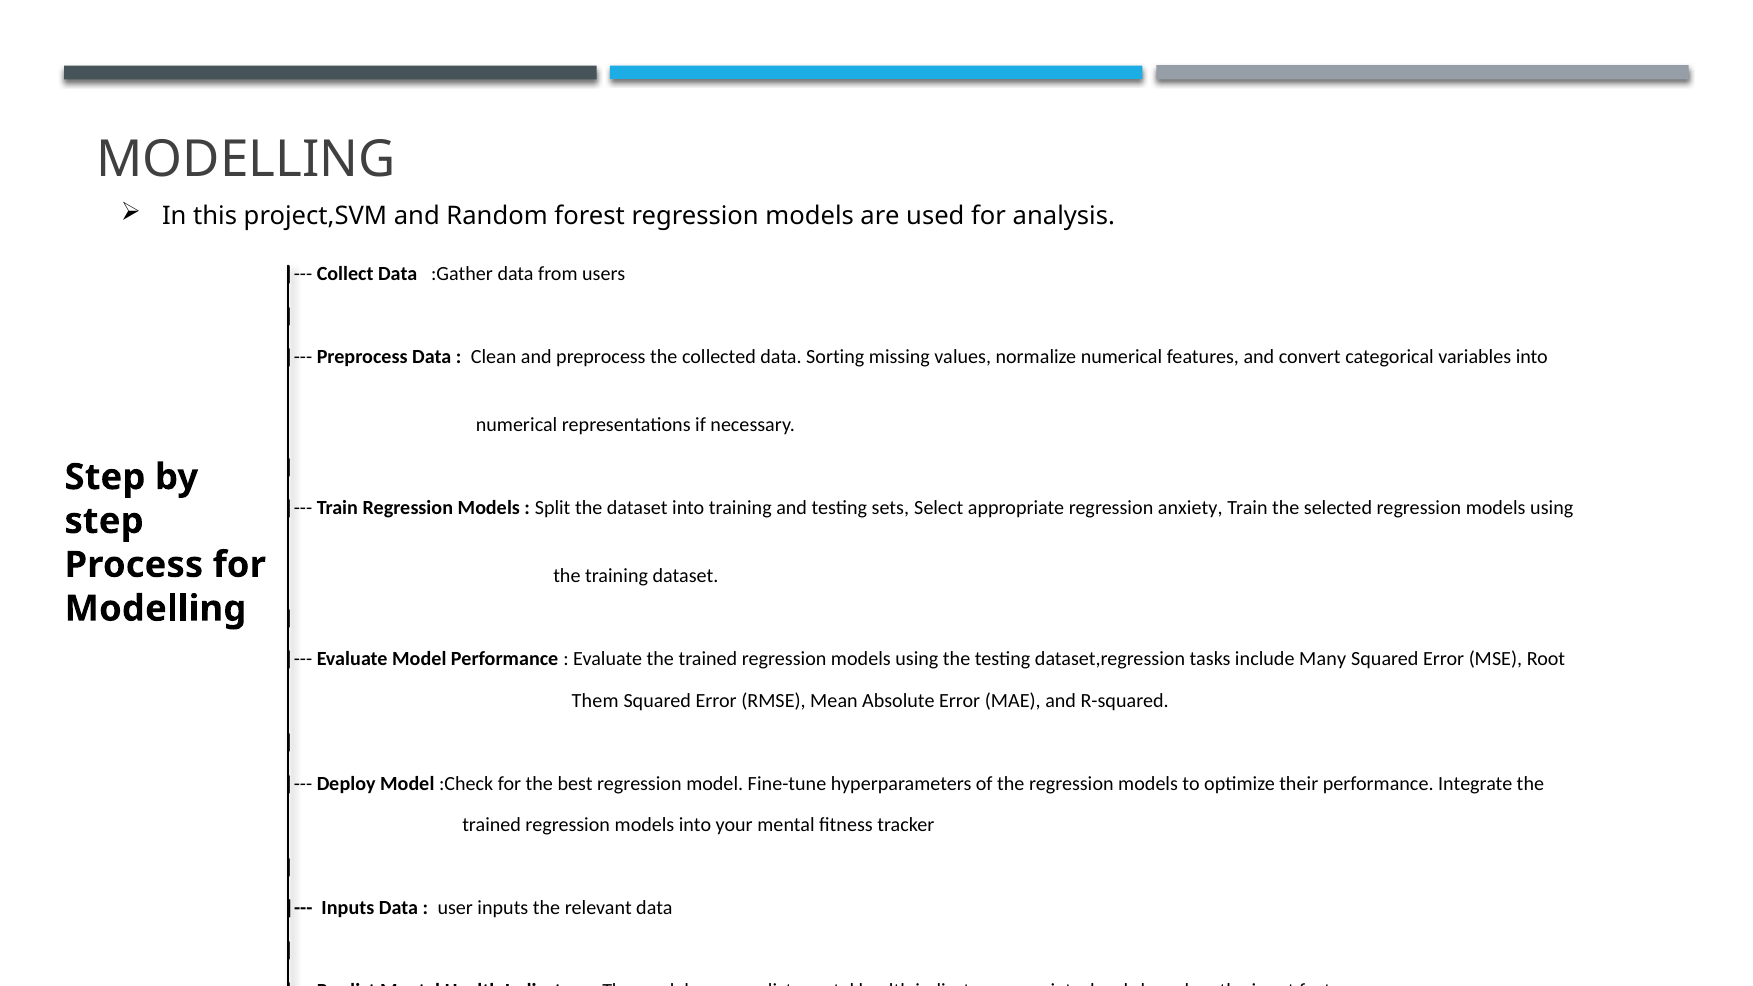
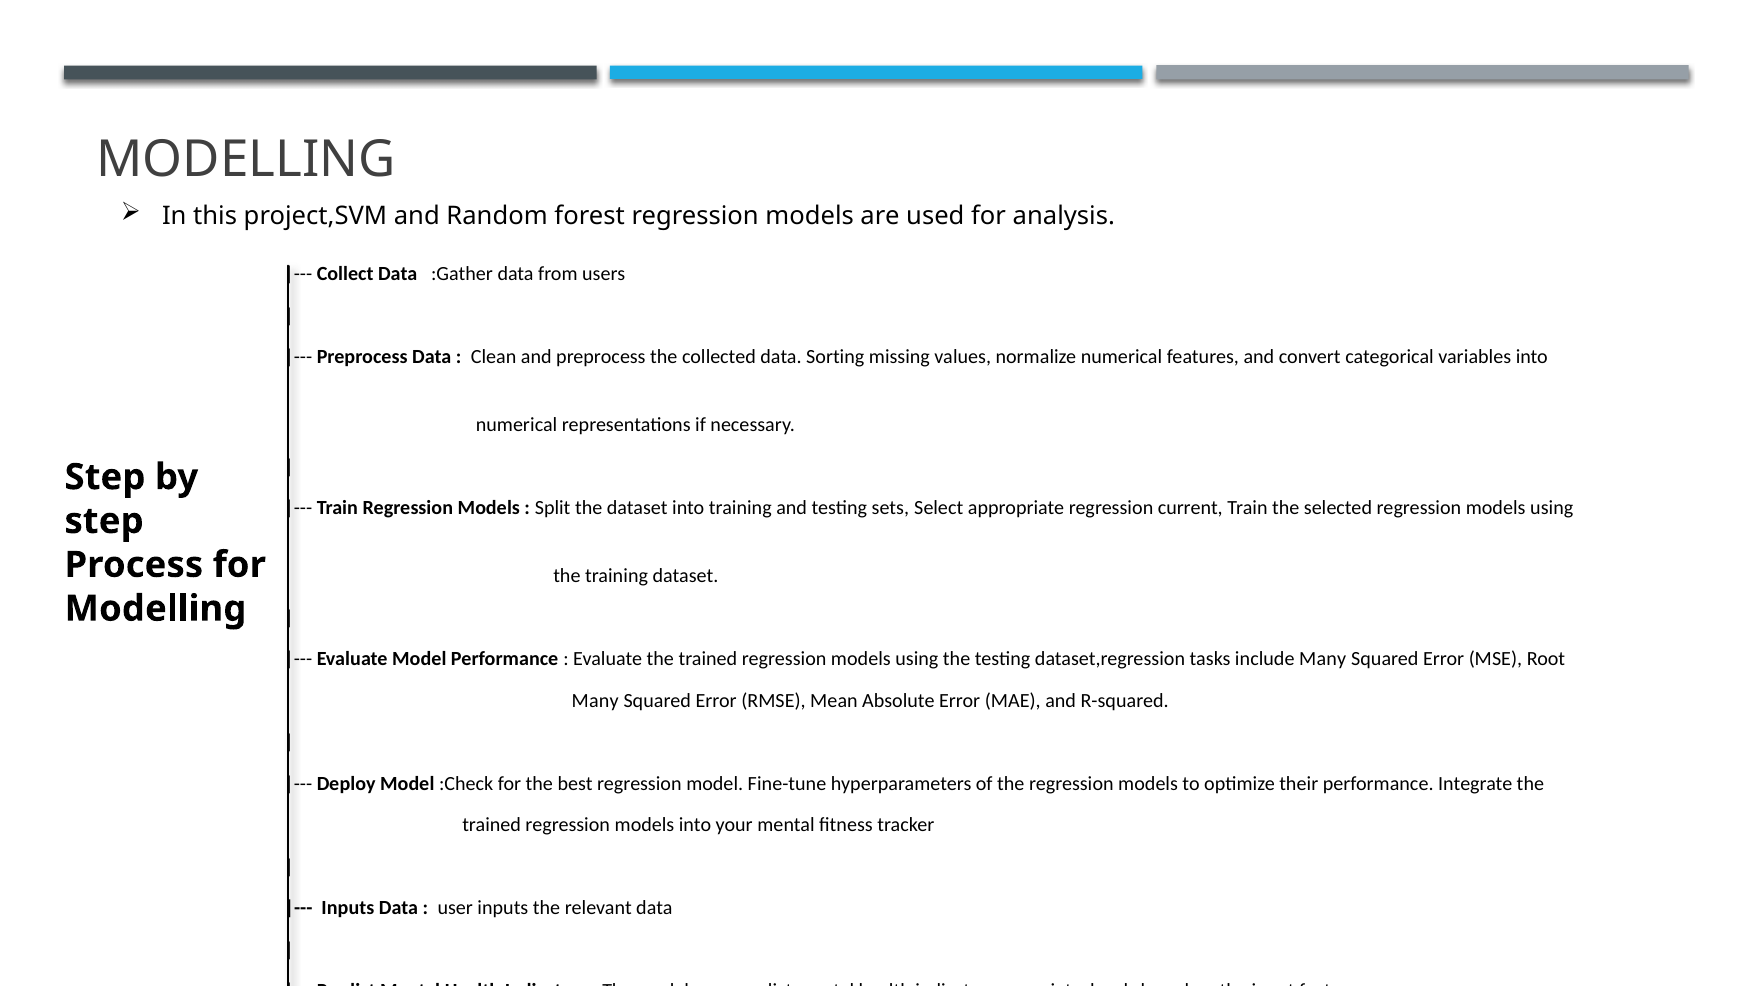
regression anxiety: anxiety -> current (1190, 508)
Them: Them -> Many (595, 701)
